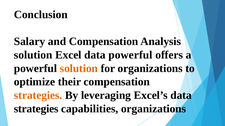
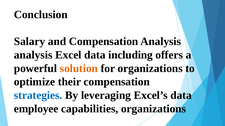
solution: solution -> analysis (33, 55)
data powerful: powerful -> including (131, 55)
strategies colour: orange -> blue (38, 96)
strategies: strategies -> employee (36, 109)
